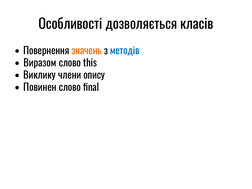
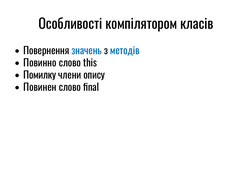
дозволяється: дозволяється -> компілятором (141, 24)
значень colour: orange -> blue (87, 51)
Виразом: Виразом -> Повинно (40, 63)
Виклику: Виклику -> Помилку (40, 75)
